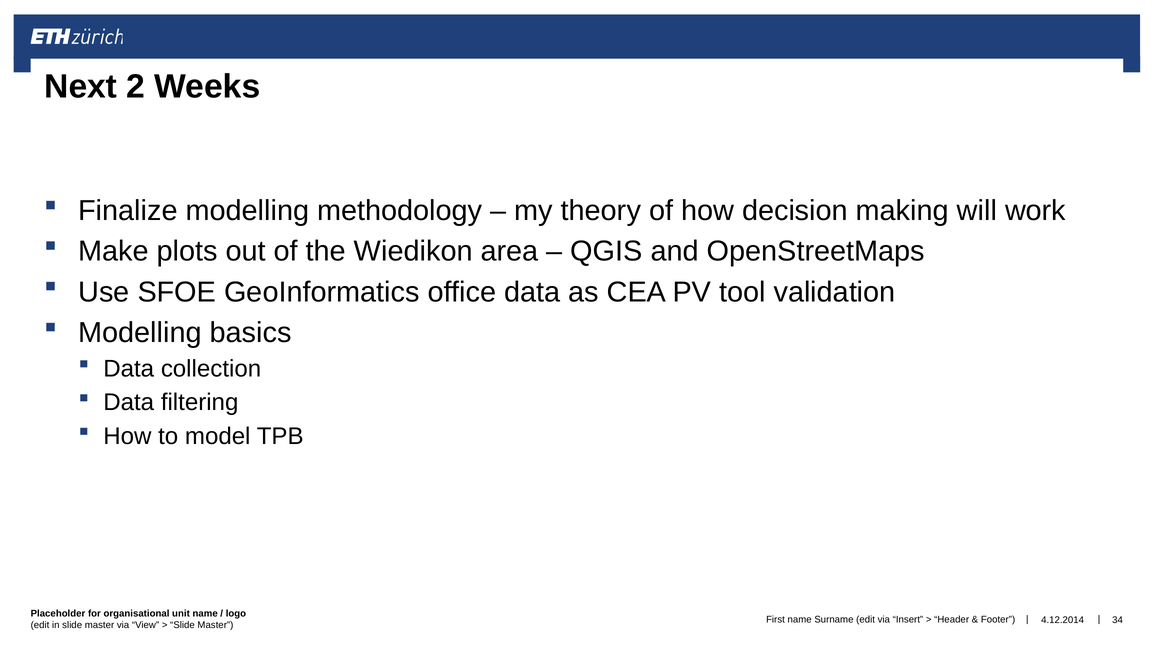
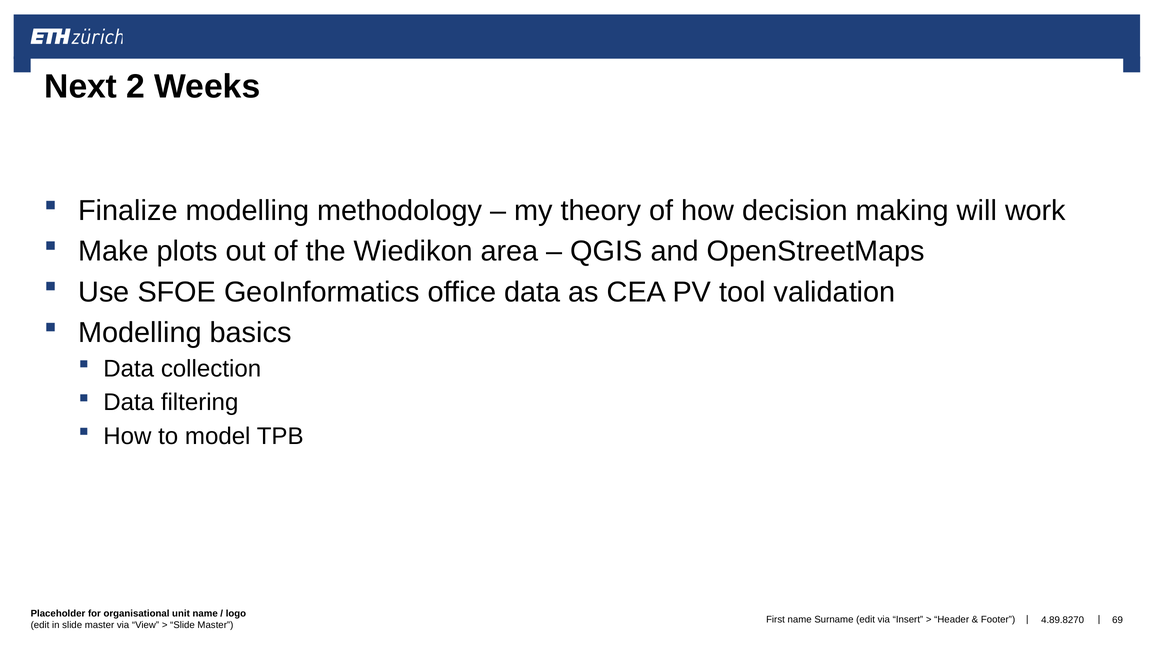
34: 34 -> 69 (1118, 620)
4.12.2014: 4.12.2014 -> 4.89.8270 (1063, 620)
